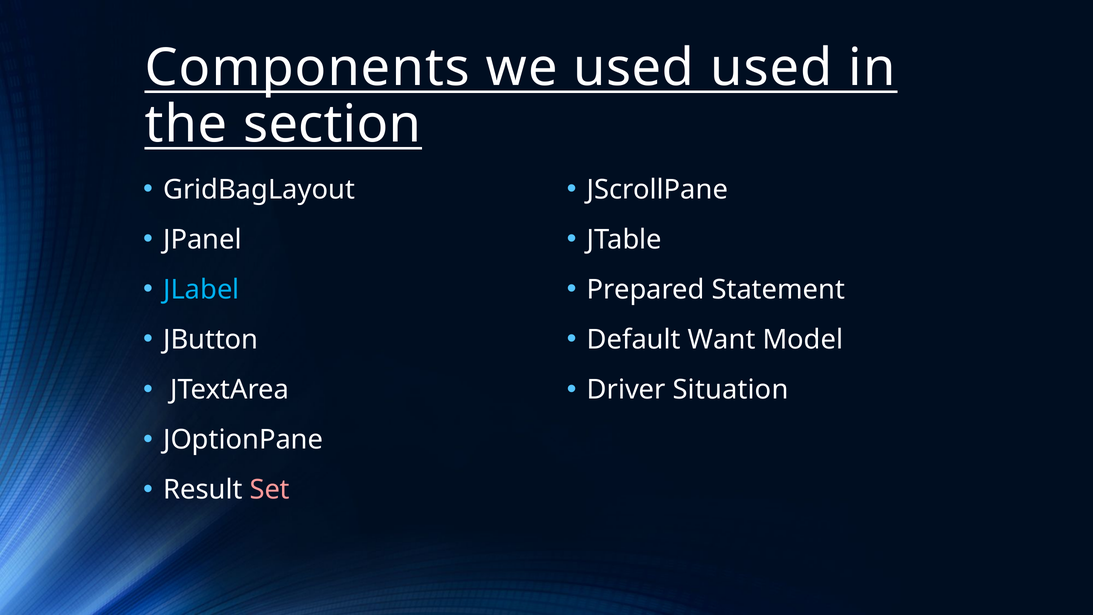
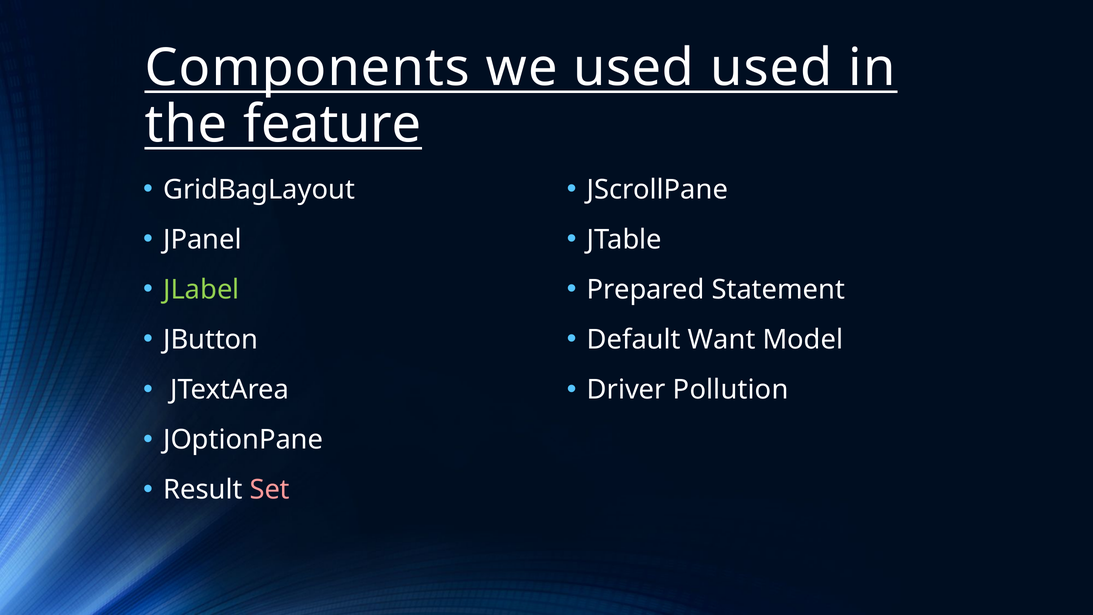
section: section -> feature (332, 124)
JLabel colour: light blue -> light green (201, 290)
Situation: Situation -> Pollution (731, 390)
